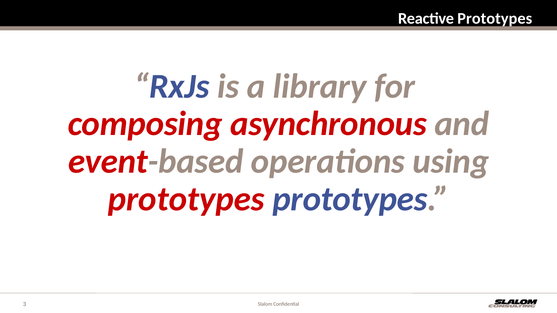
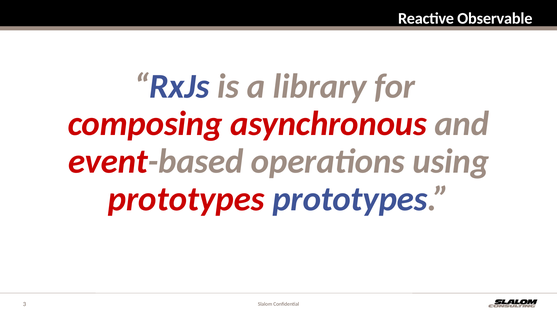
Reactive Prototypes: Prototypes -> Observable (495, 19)
